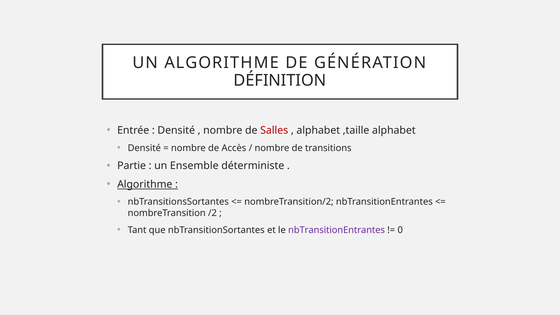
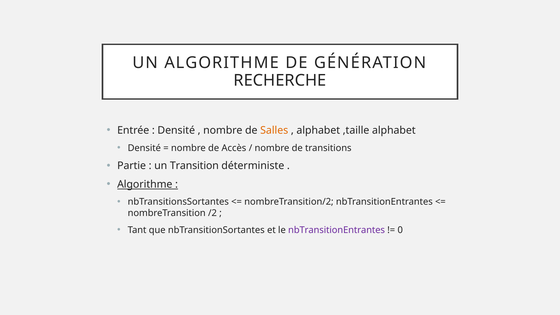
DÉFINITION: DÉFINITION -> RECHERCHE (280, 80)
Salles colour: red -> orange (274, 130)
Ensemble: Ensemble -> Transition (194, 166)
